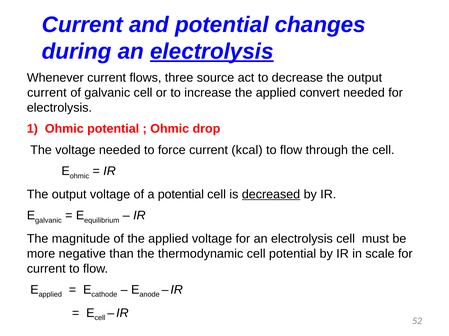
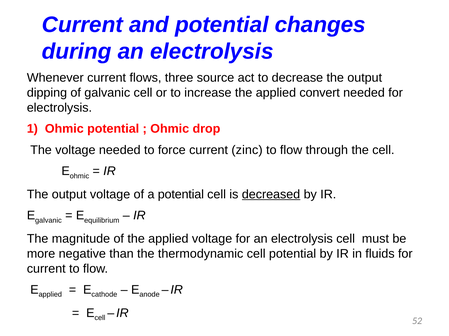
electrolysis underline: present -> none (212, 52)
current: current -> dipping (47, 93)
kcal: kcal -> zinc (247, 150)
scale: scale -> fluids (380, 254)
